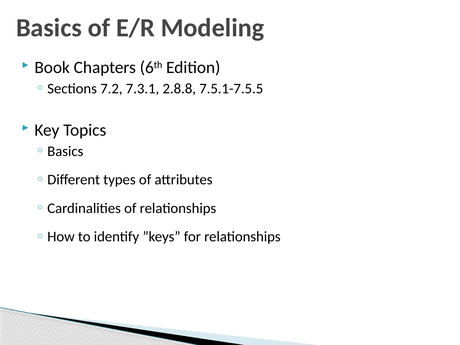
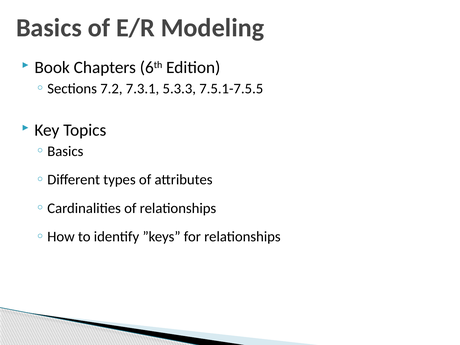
2.8.8: 2.8.8 -> 5.3.3 (179, 89)
